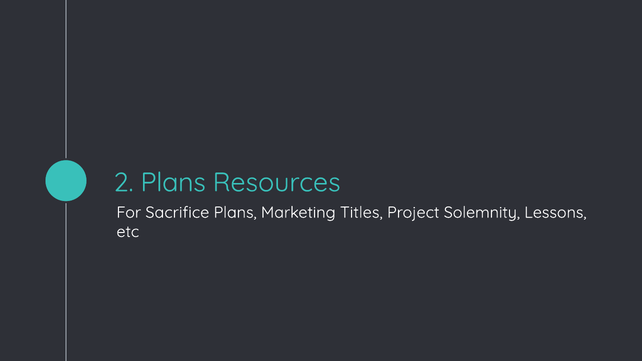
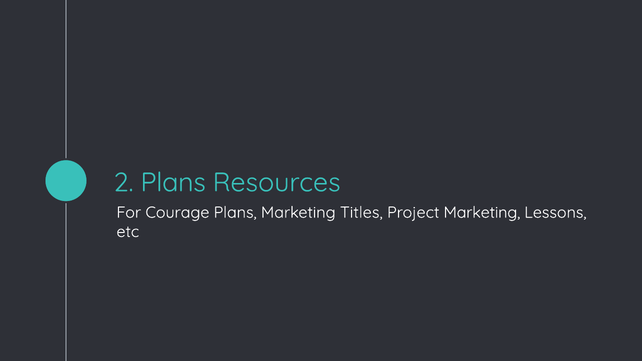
Sacrifice: Sacrifice -> Courage (177, 213)
Project Solemnity: Solemnity -> Marketing (482, 213)
